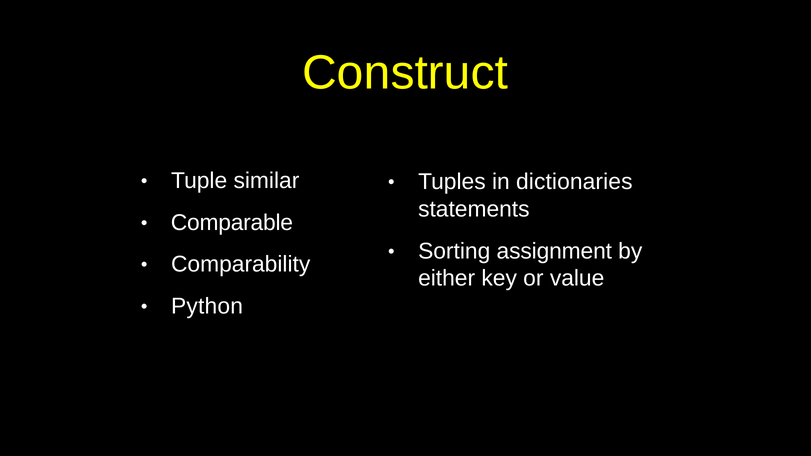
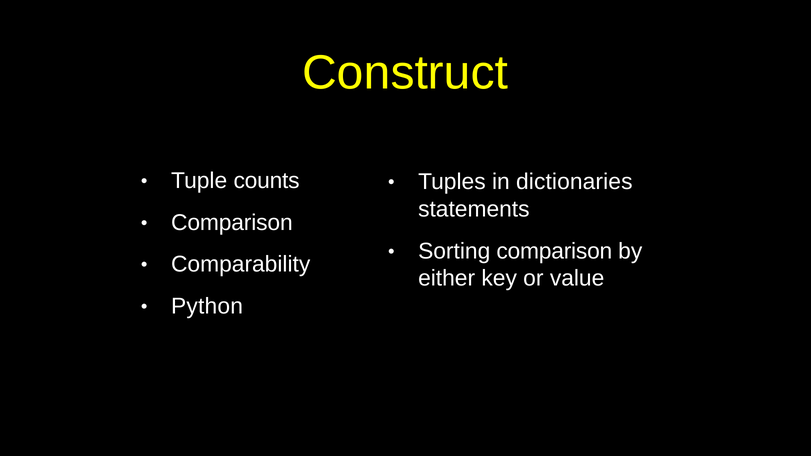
similar: similar -> counts (267, 181)
Comparable: Comparable -> Comparison (232, 223)
Sorting assignment: assignment -> comparison (554, 251)
